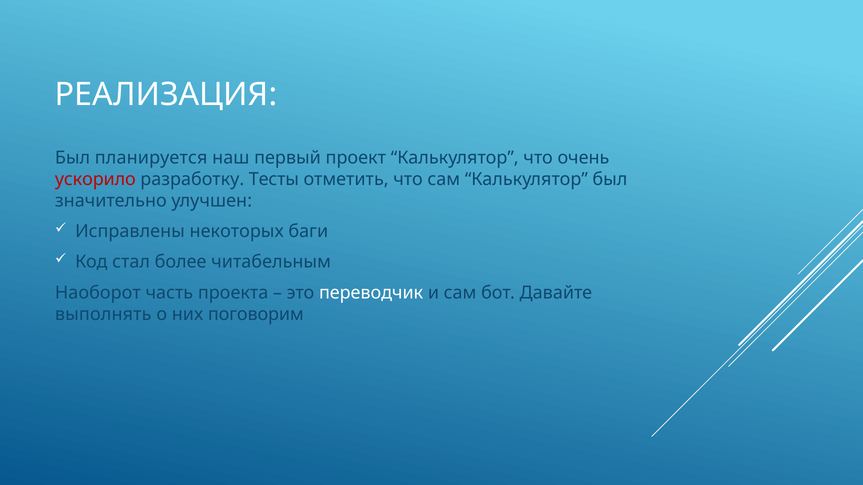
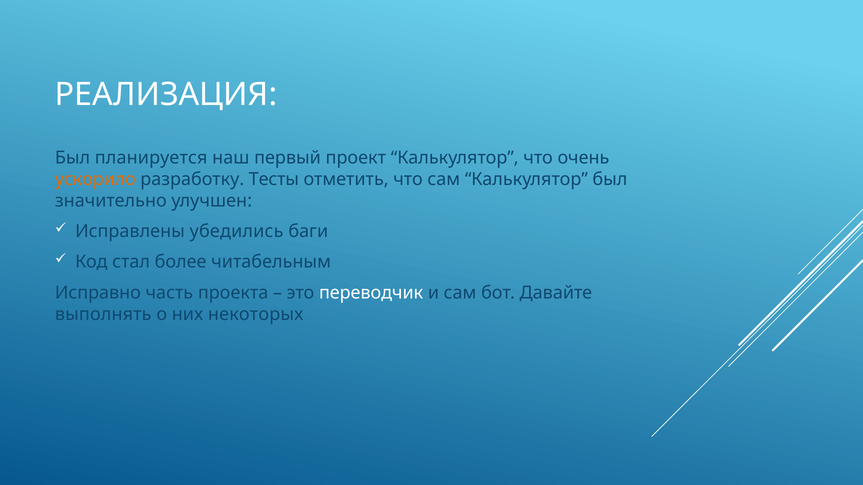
ускорило colour: red -> orange (95, 180)
некоторых: некоторых -> убедились (237, 232)
Наоборот: Наоборот -> Исправно (98, 293)
поговорим: поговорим -> некоторых (256, 314)
